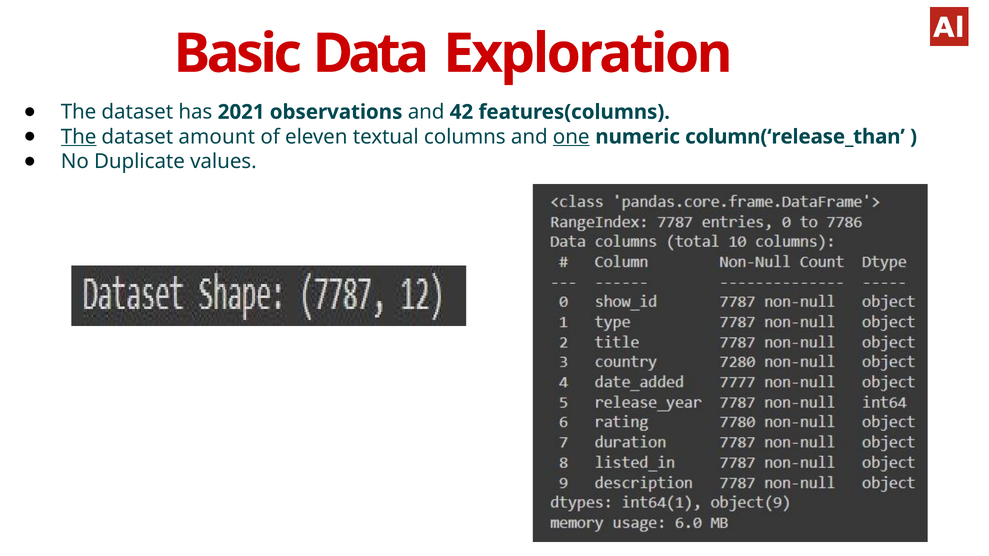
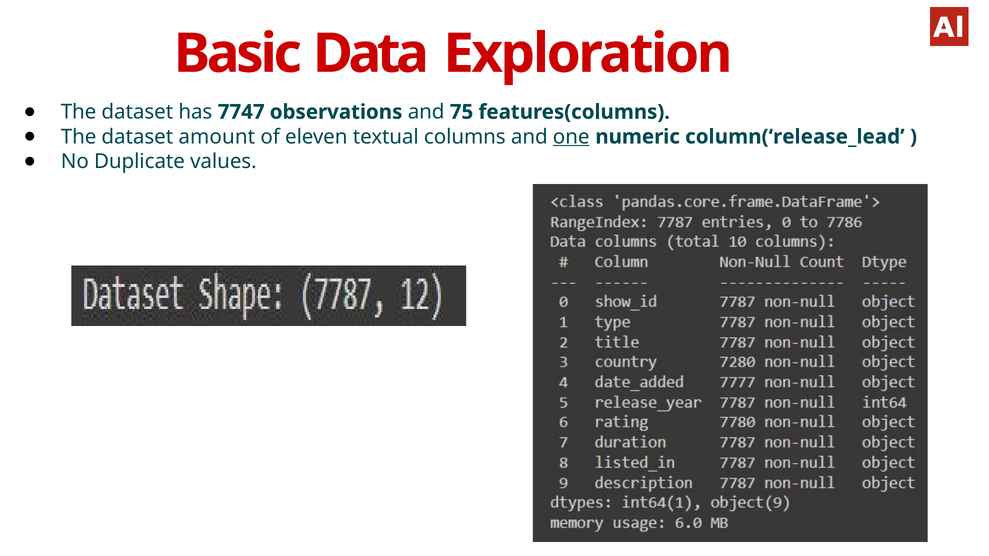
2021: 2021 -> 7747 (241, 112)
42: 42 -> 75 (462, 112)
The underline: present -> none (79, 137)
column(‘release_than: column(‘release_than -> column(‘release_lead (795, 137)
